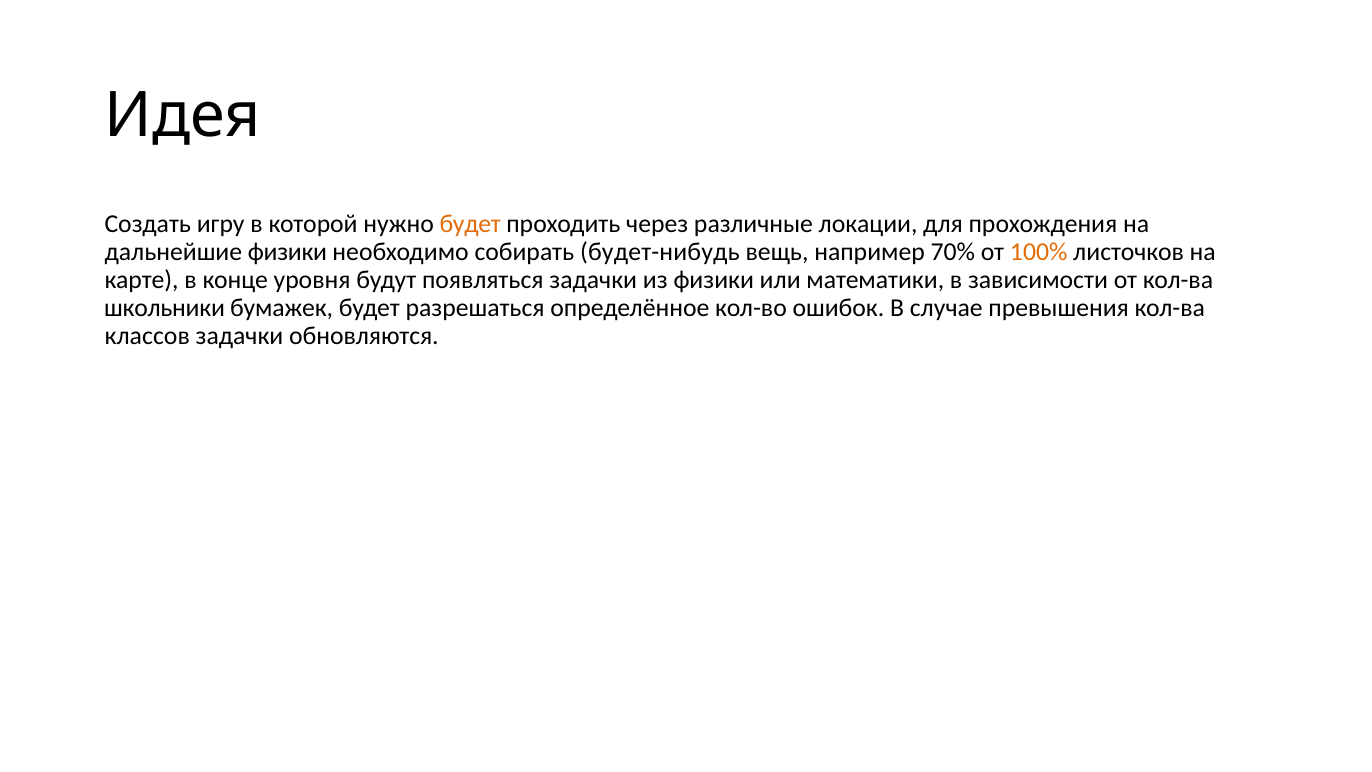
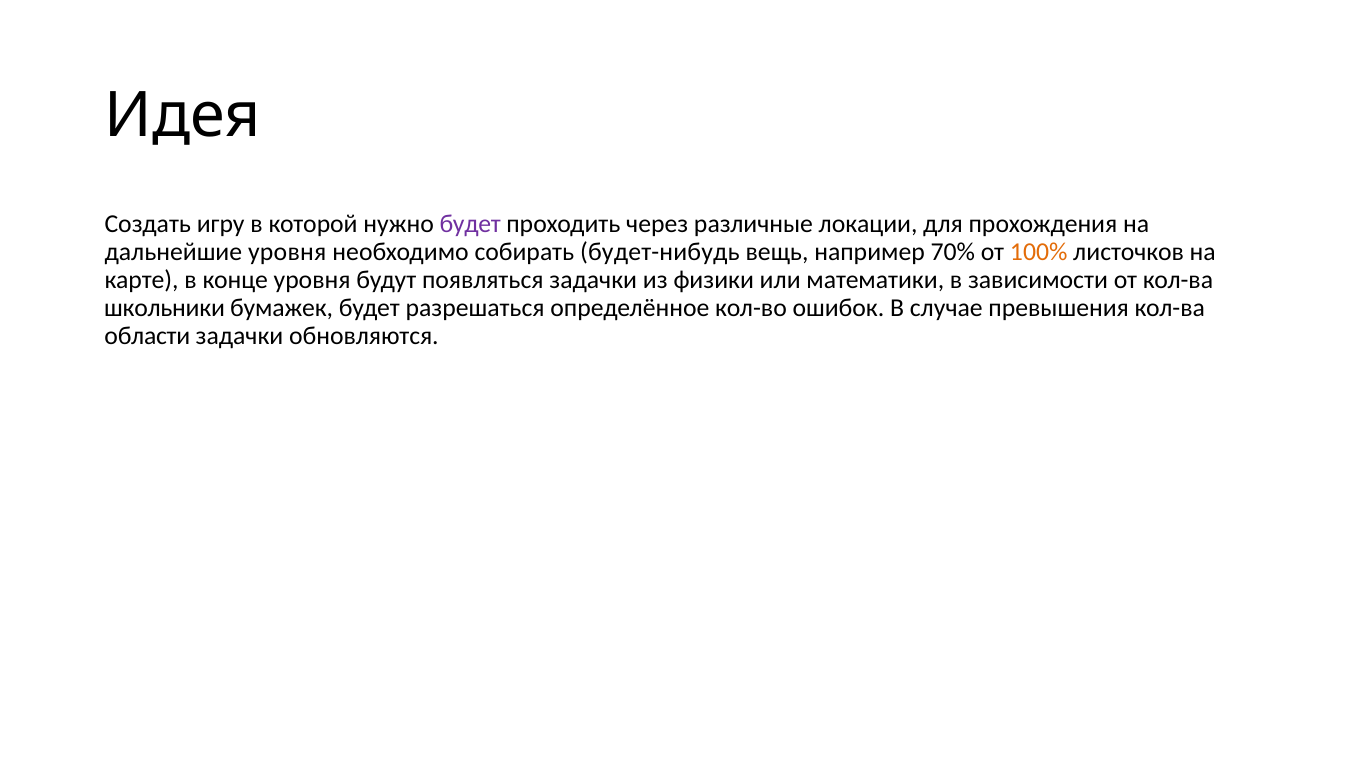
будет colour: orange -> purple (470, 224)
дальнейшие физики: физики -> уровня (287, 252)
классов: классов -> области (147, 335)
